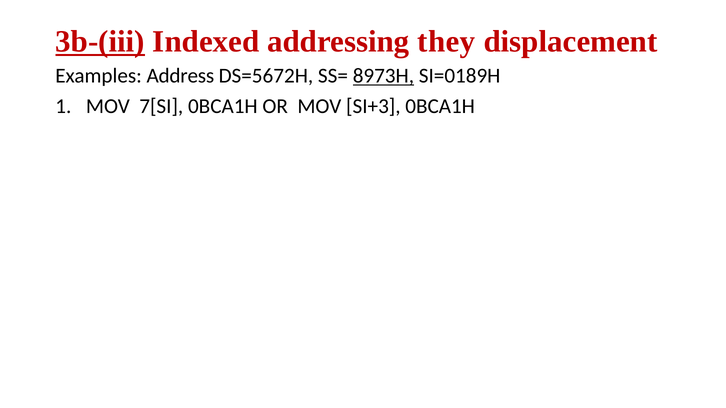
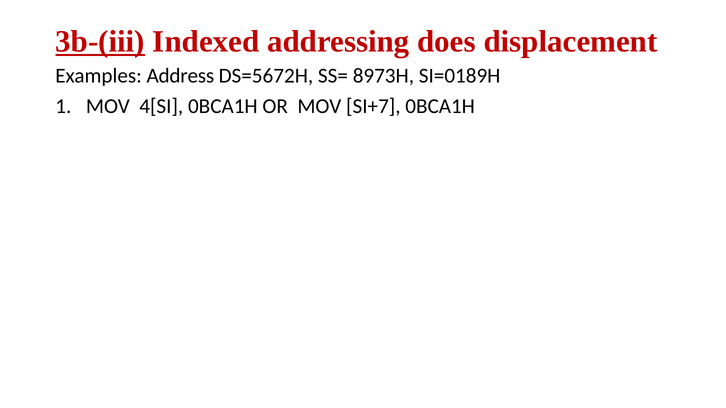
they: they -> does (446, 42)
8973H underline: present -> none (383, 76)
7[SI: 7[SI -> 4[SI (161, 106)
SI+3: SI+3 -> SI+7 (373, 106)
